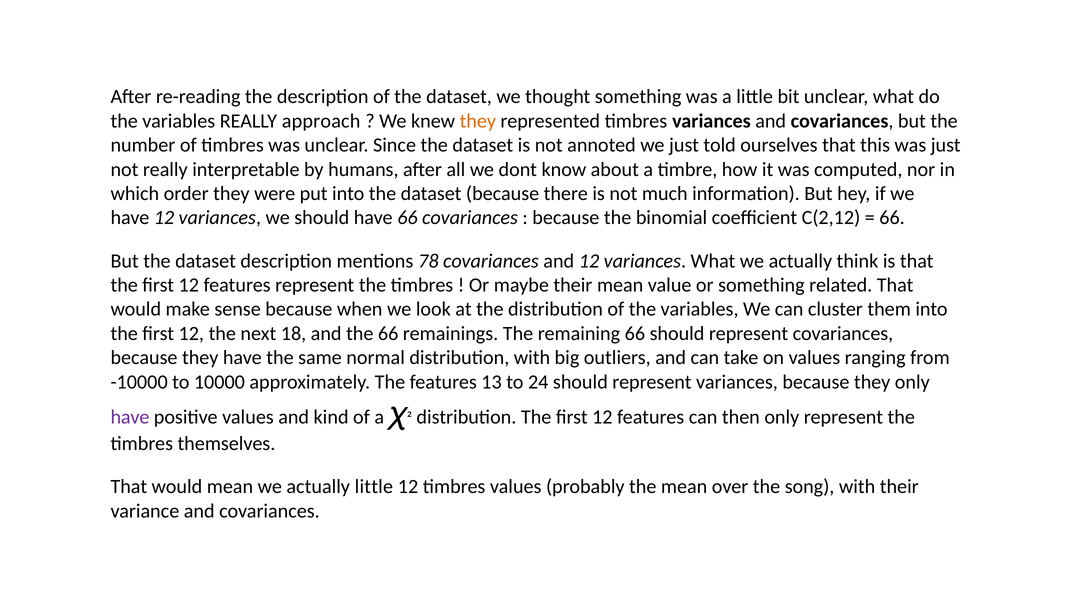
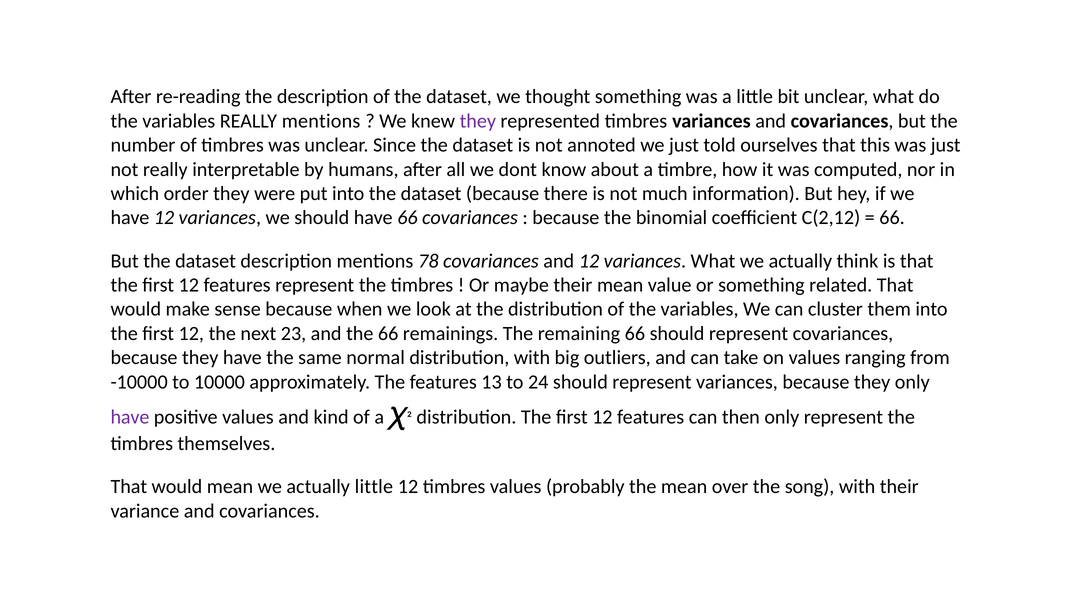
REALLY approach: approach -> mentions (321, 121)
they colour: orange -> purple (478, 121)
18: 18 -> 23 (294, 333)
